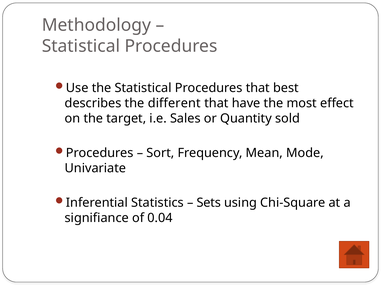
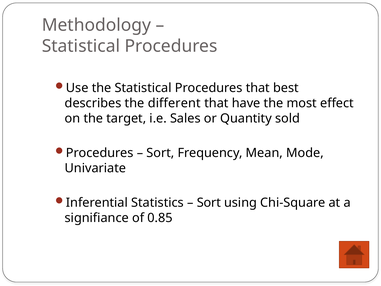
Sets: Sets -> Sort (209, 202)
0.04: 0.04 -> 0.85 (160, 218)
